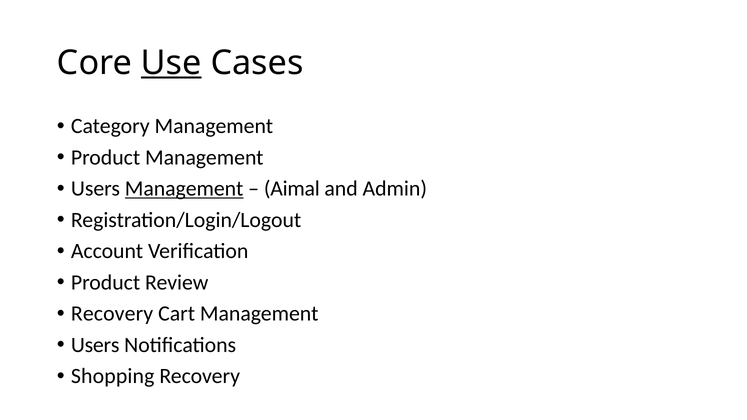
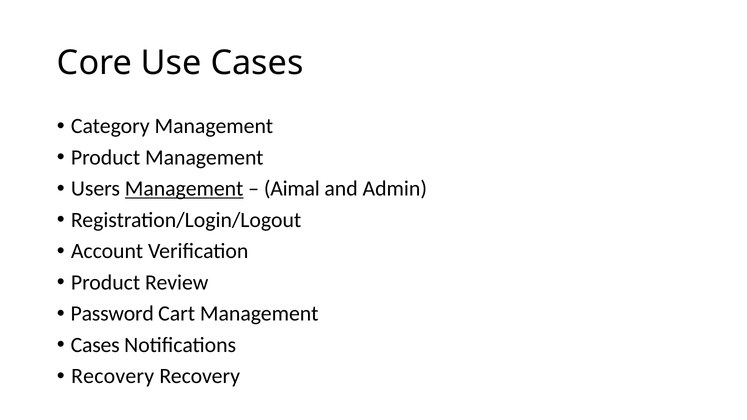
Use underline: present -> none (171, 63)
Recovery: Recovery -> Password (112, 314)
Users: Users -> Cases (95, 345)
Shopping: Shopping -> Recovery (113, 376)
